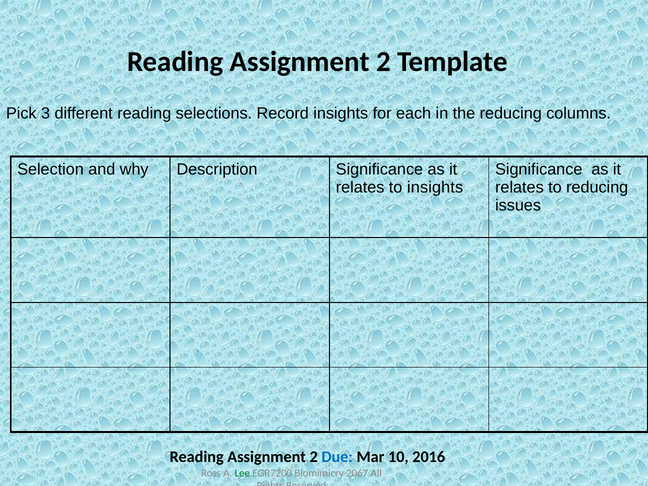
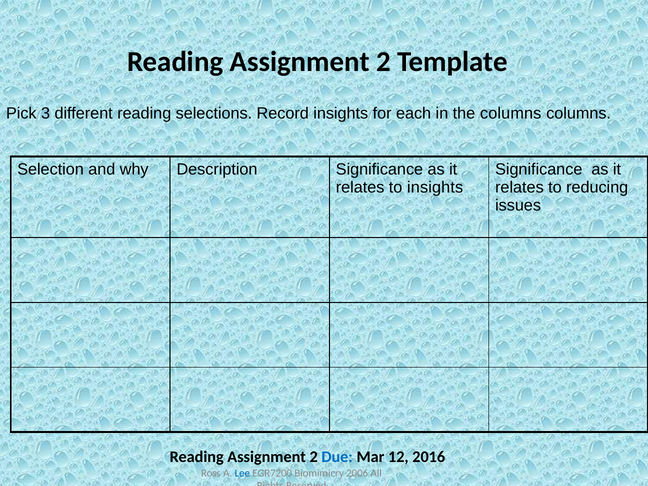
the reducing: reducing -> columns (511, 113)
10: 10 -> 12 (398, 457)
Lee colour: green -> blue (242, 473)
2067: 2067 -> 2006 (357, 473)
